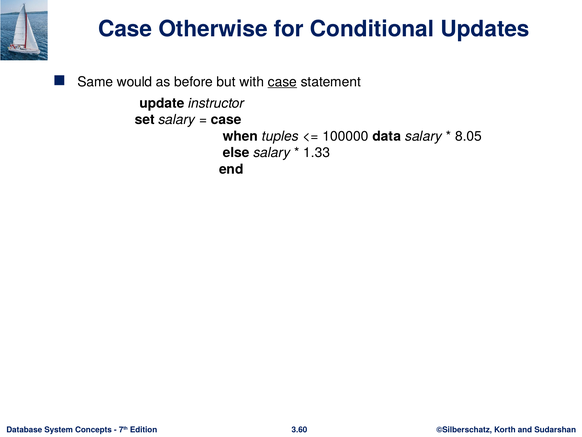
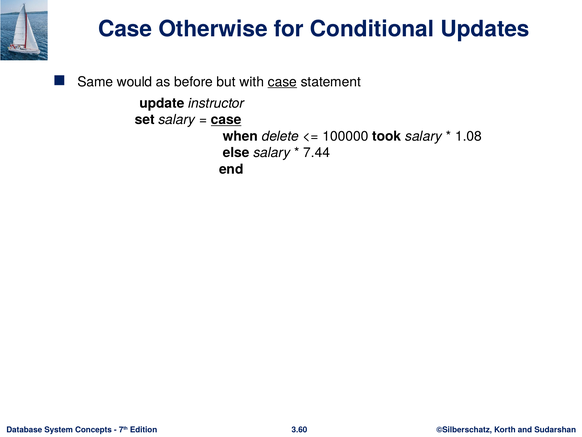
case underline: none -> present (226, 120)
tuples: tuples -> delete (280, 136)
data: data -> took (387, 136)
8.05: 8.05 -> 1.08 (468, 136)
1.33: 1.33 -> 7.44 (317, 153)
